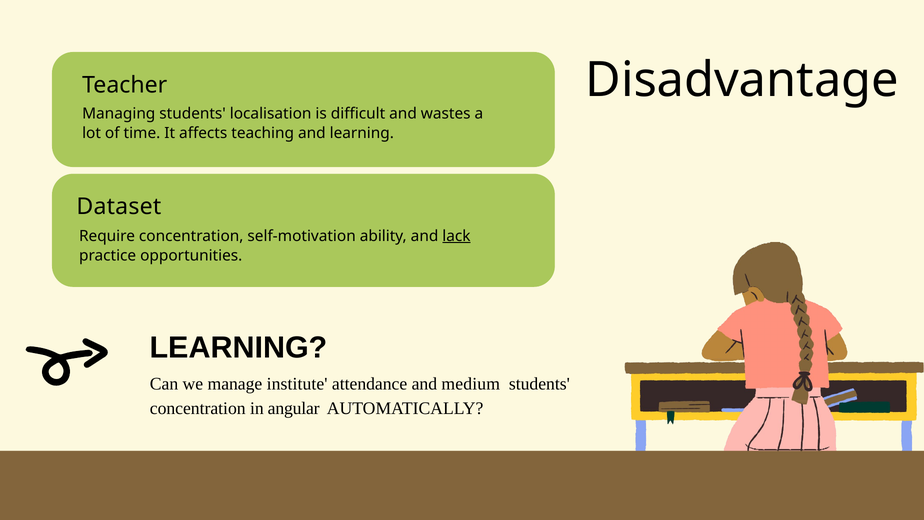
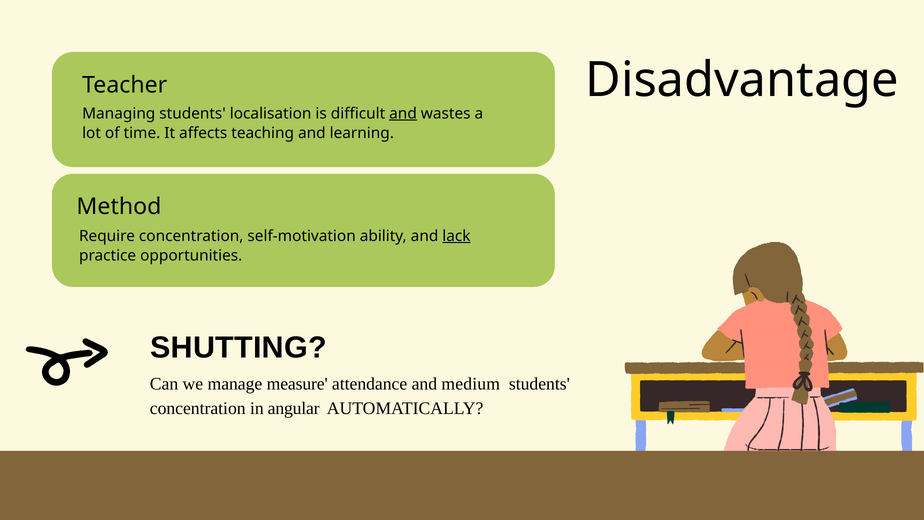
and underline: none -> present (403, 113)
Dataset: Dataset -> Method (119, 207)
LEARNING: LEARNING -> SHUTTING (239, 347)
institute: institute -> measure (297, 384)
